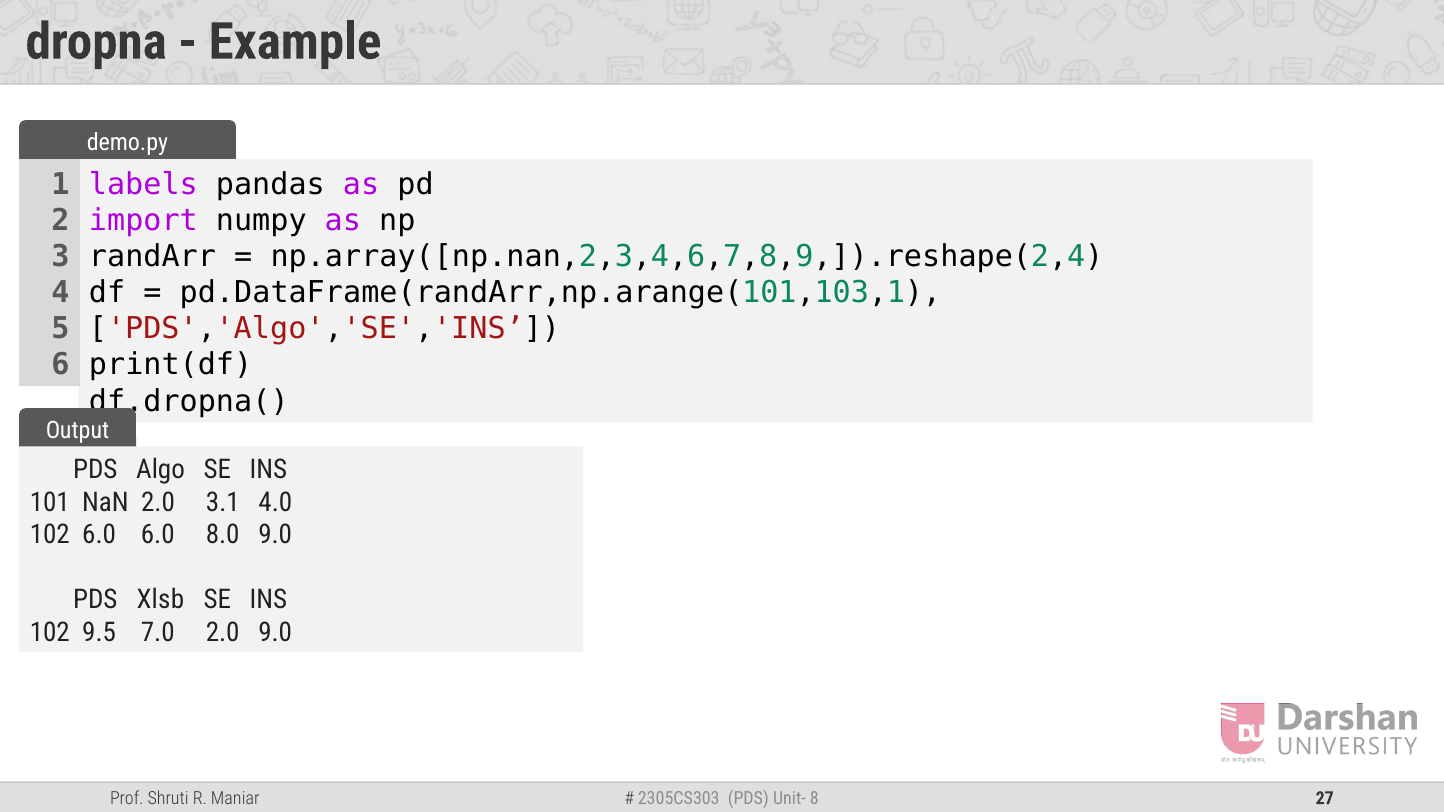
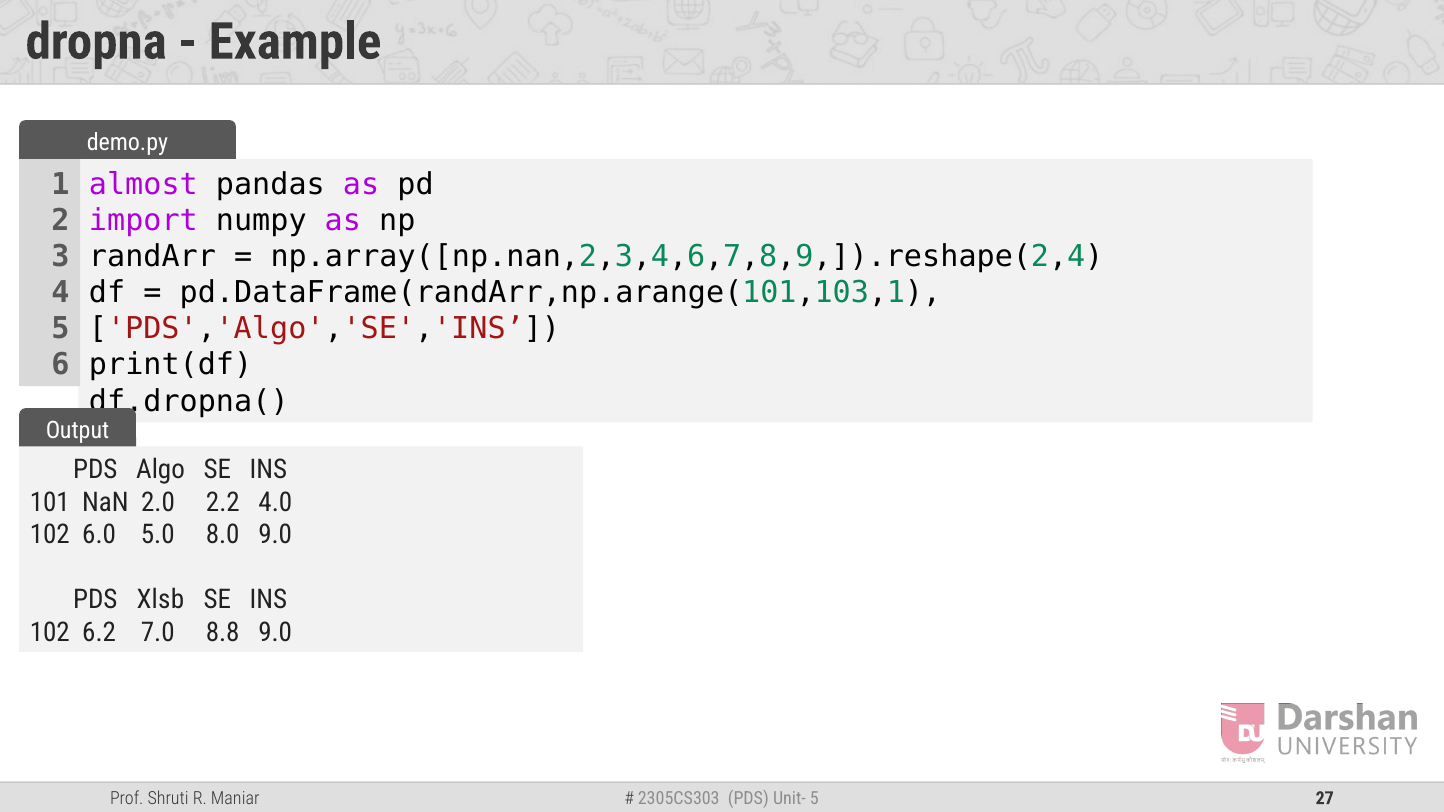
labels: labels -> almost (143, 185)
3.1: 3.1 -> 2.2 (223, 502)
6.0 6.0: 6.0 -> 5.0 (158, 535)
9.5: 9.5 -> 6.2 (99, 632)
7.0 2.0: 2.0 -> 8.8 (223, 632)
8: 8 -> 5 (814, 798)
